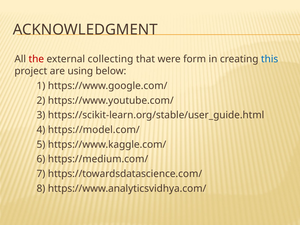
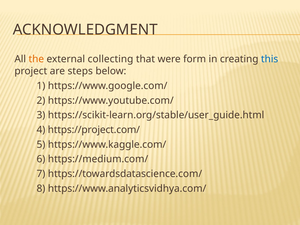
the colour: red -> orange (36, 59)
using: using -> steps (80, 71)
https://model.com/: https://model.com/ -> https://project.com/ (94, 130)
